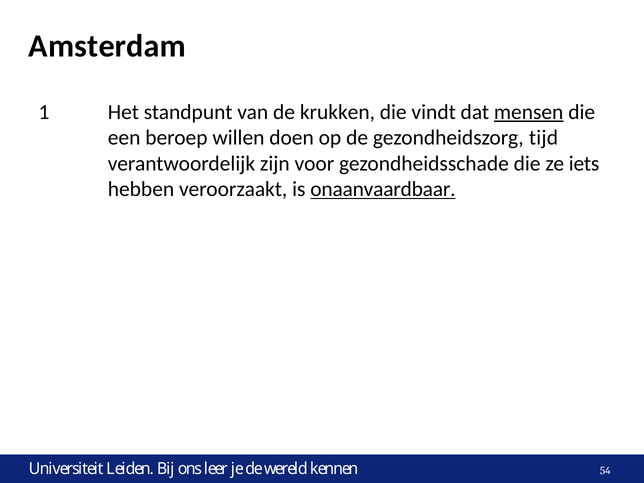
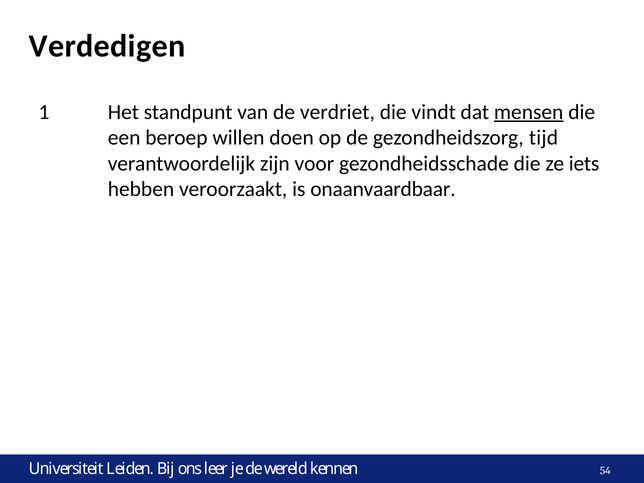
Amsterdam: Amsterdam -> Verdedigen (107, 46)
krukken: krukken -> verdriet (337, 112)
onaanvaardbaar underline: present -> none (383, 189)
